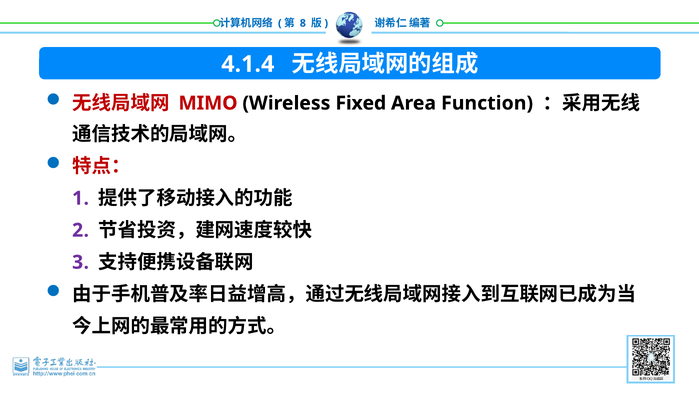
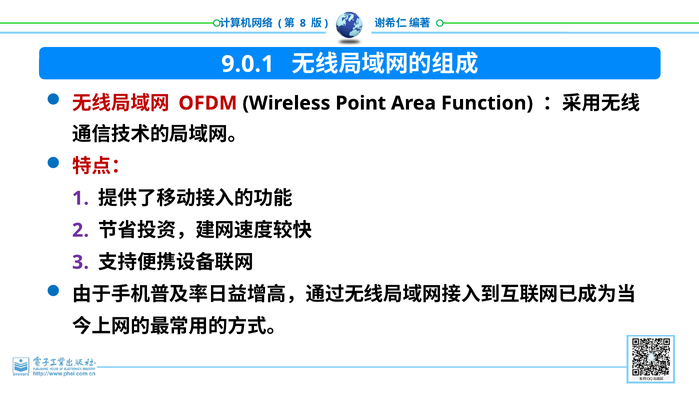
4.1.4: 4.1.4 -> 9.0.1 (248, 64)
MIMO: MIMO -> OFDM (208, 103)
Fixed: Fixed -> Point (361, 103)
